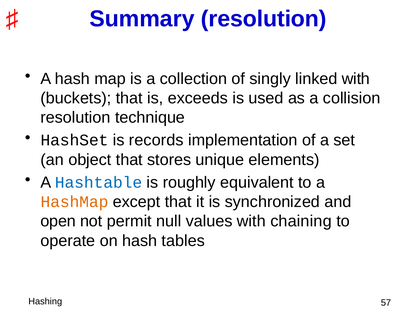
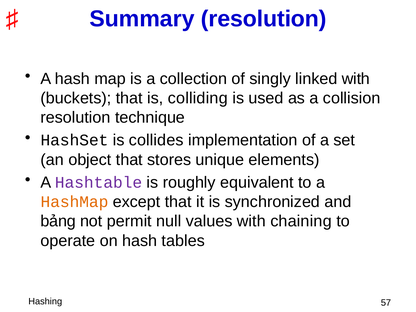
exceeds: exceeds -> colliding (198, 98)
records: records -> collides (156, 140)
Hashtable colour: blue -> purple (99, 182)
open: open -> bảng (58, 221)
